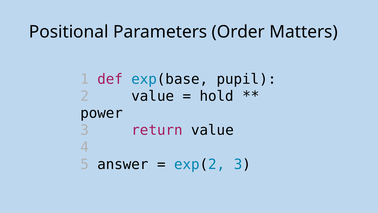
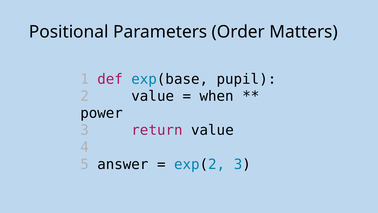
hold: hold -> when (217, 96)
